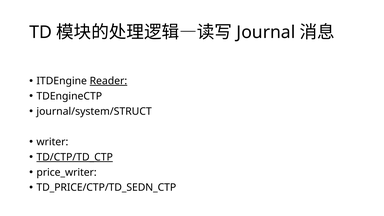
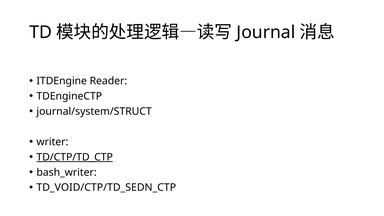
Reader underline: present -> none (108, 81)
price_writer: price_writer -> bash_writer (67, 172)
TD_PRICE/CTP/TD_SEDN_CTP: TD_PRICE/CTP/TD_SEDN_CTP -> TD_VOID/CTP/TD_SEDN_CTP (106, 188)
